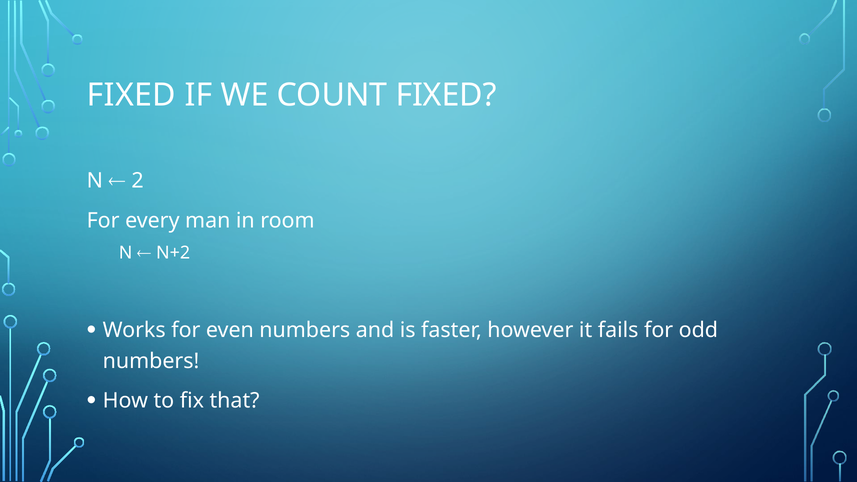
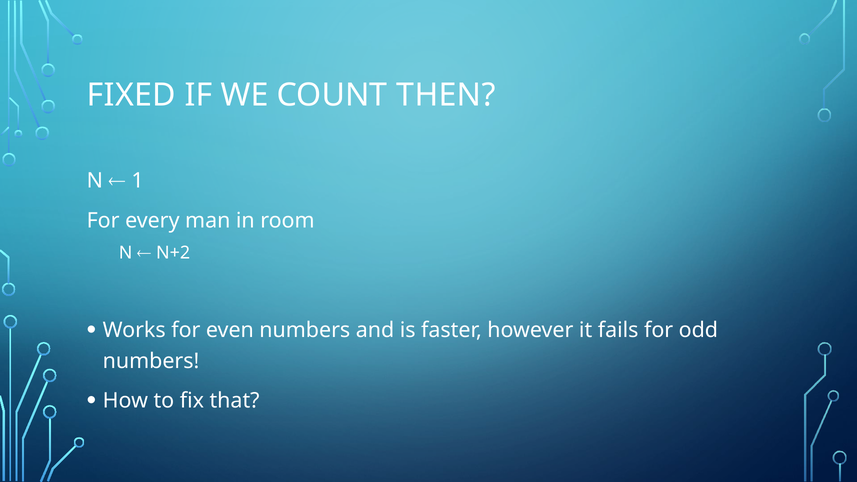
COUNT FIXED: FIXED -> THEN (446, 95)
2: 2 -> 1 (138, 181)
